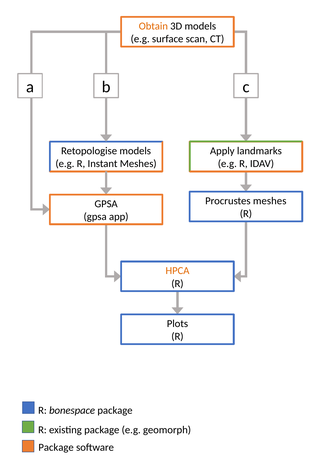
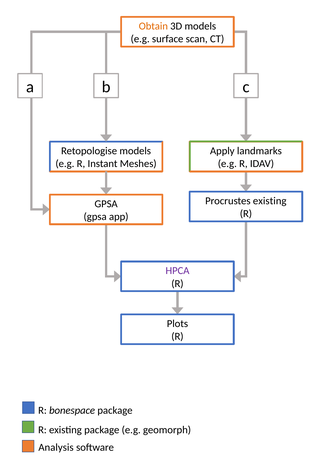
Procrustes meshes: meshes -> existing (270, 201)
HPCA colour: orange -> purple (177, 271)
Package: Package -> Analysis (56, 447)
